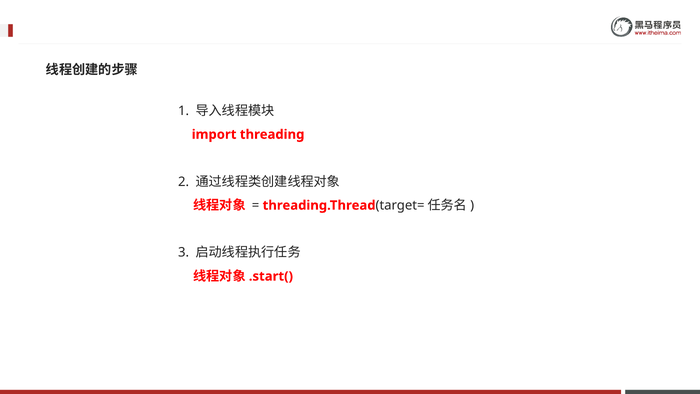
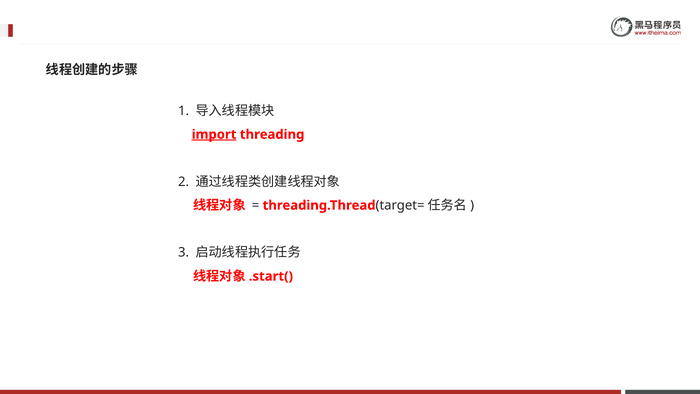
import underline: none -> present (214, 134)
